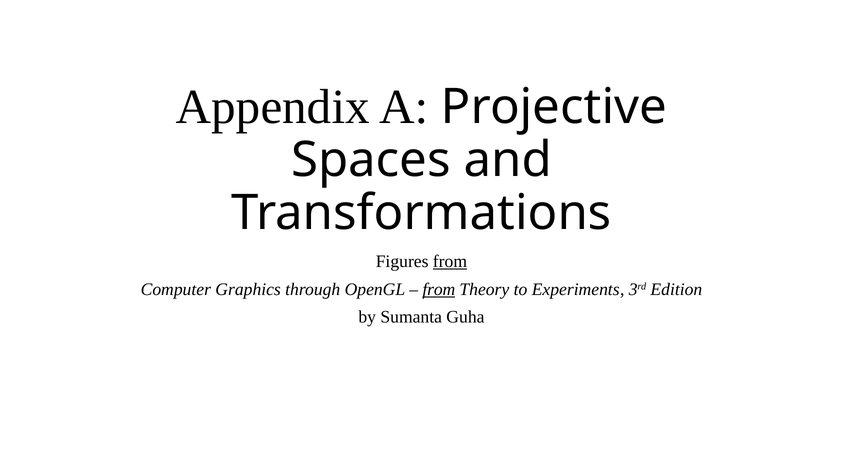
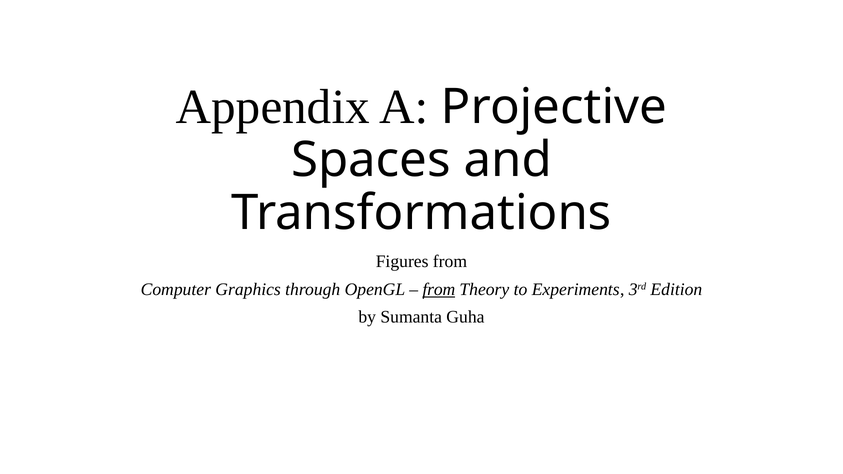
from underline: present -> none (450, 262)
